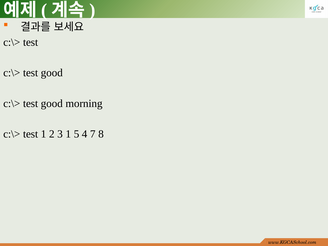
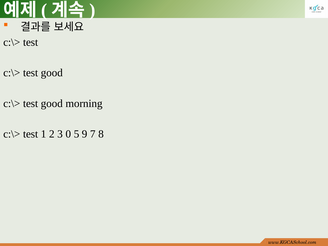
3 1: 1 -> 0 (68, 134)
4: 4 -> 9 (85, 134)
